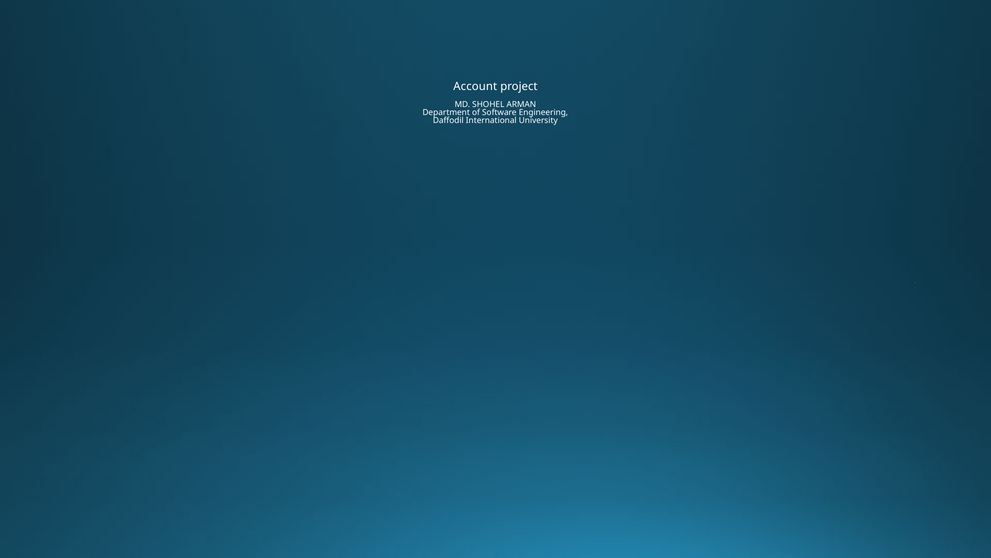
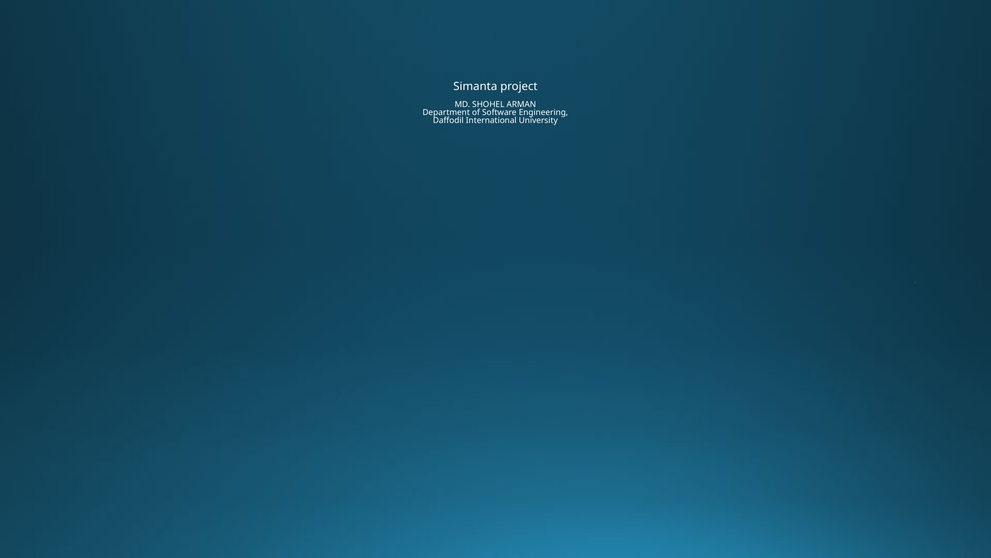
Account: Account -> Simanta (475, 87)
